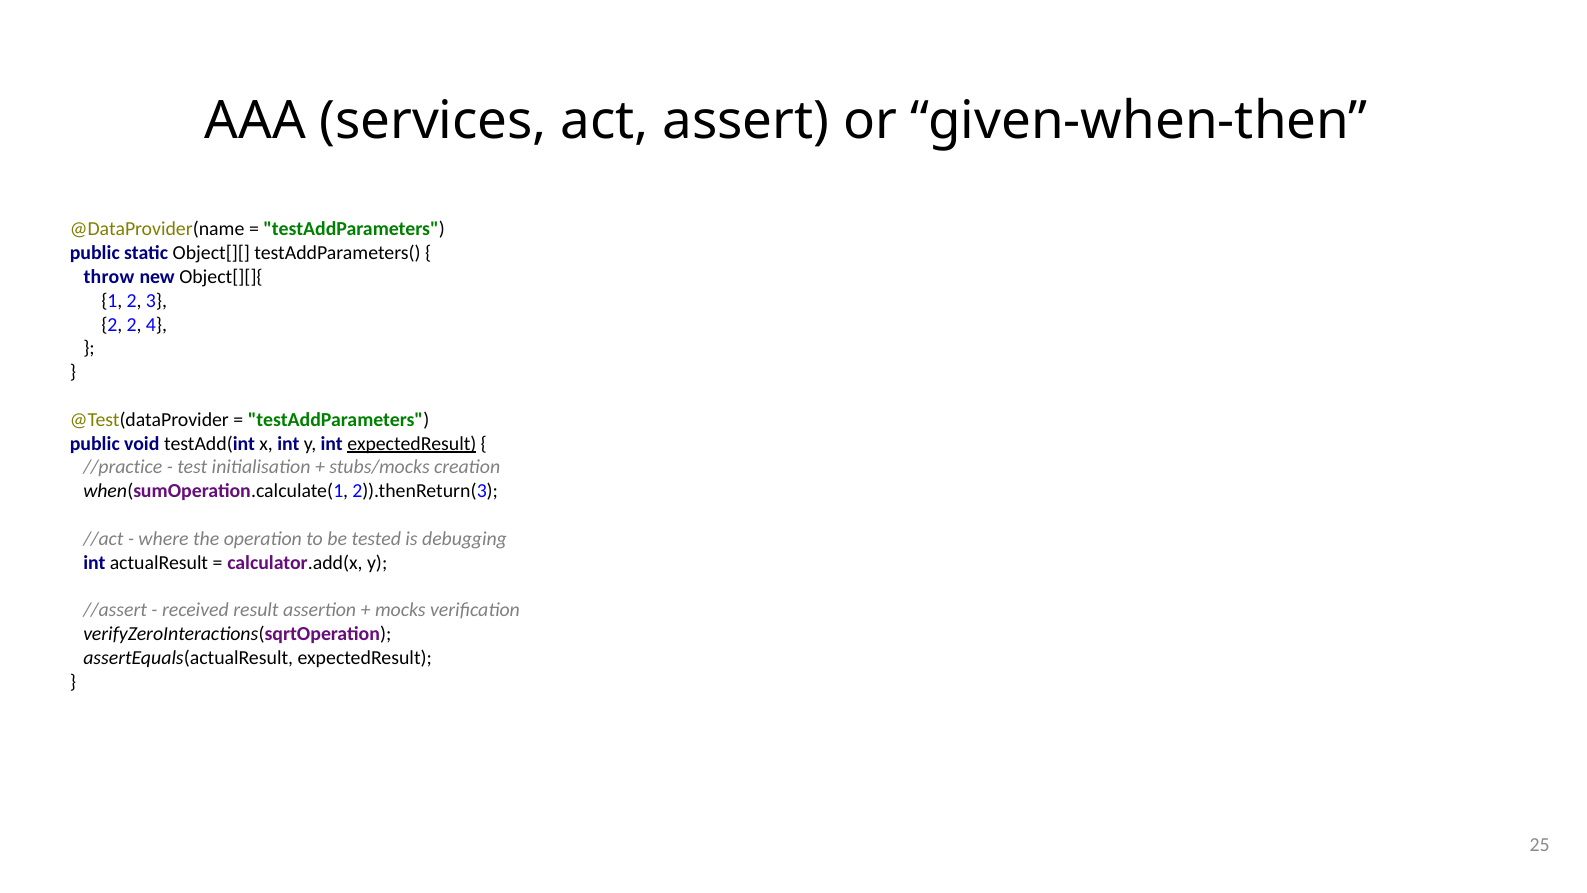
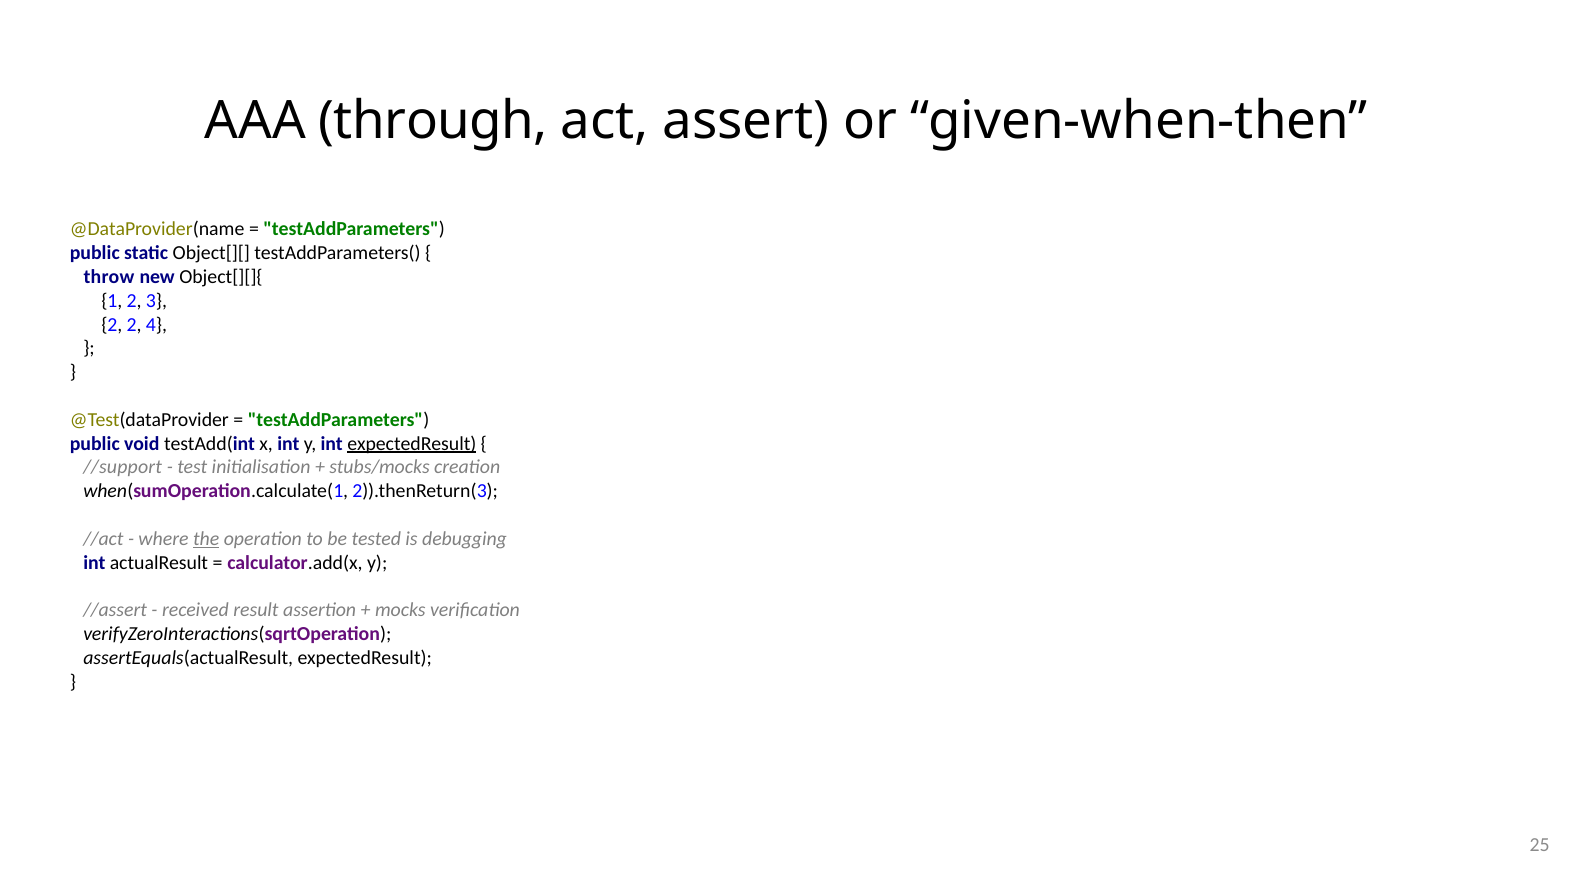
services: services -> through (433, 121)
//practice: //practice -> //support (123, 467)
the underline: none -> present (206, 539)
